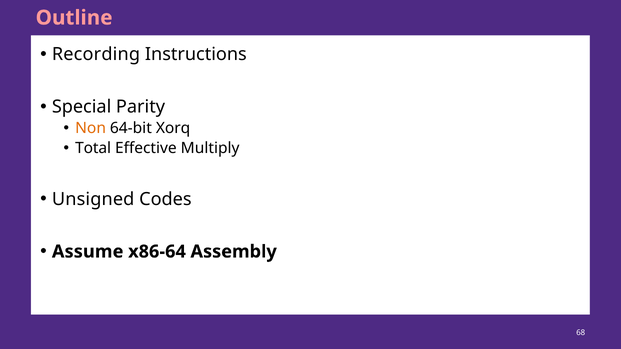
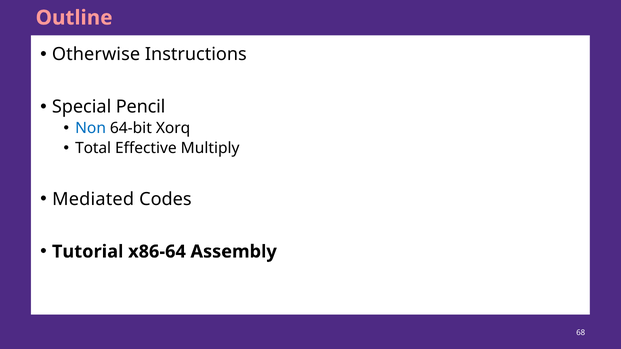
Recording: Recording -> Otherwise (96, 54)
Parity: Parity -> Pencil (141, 107)
Non colour: orange -> blue (91, 128)
Unsigned: Unsigned -> Mediated (93, 199)
Assume: Assume -> Tutorial (88, 252)
